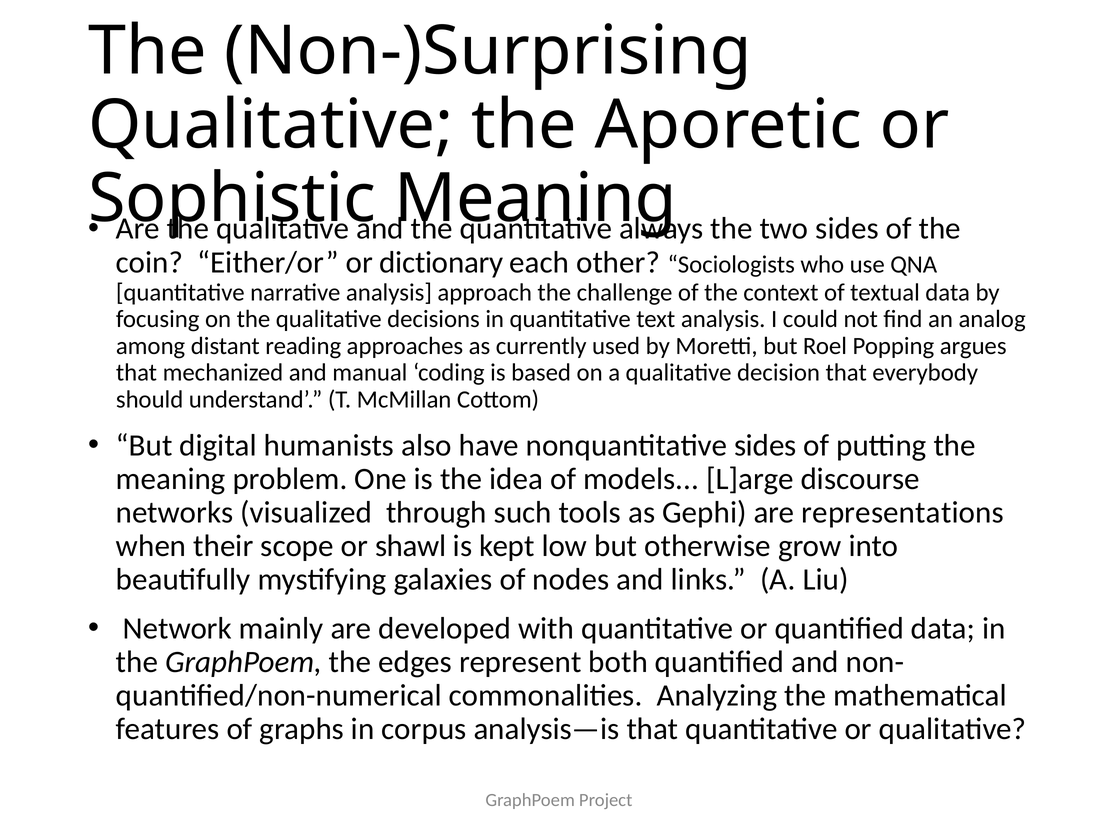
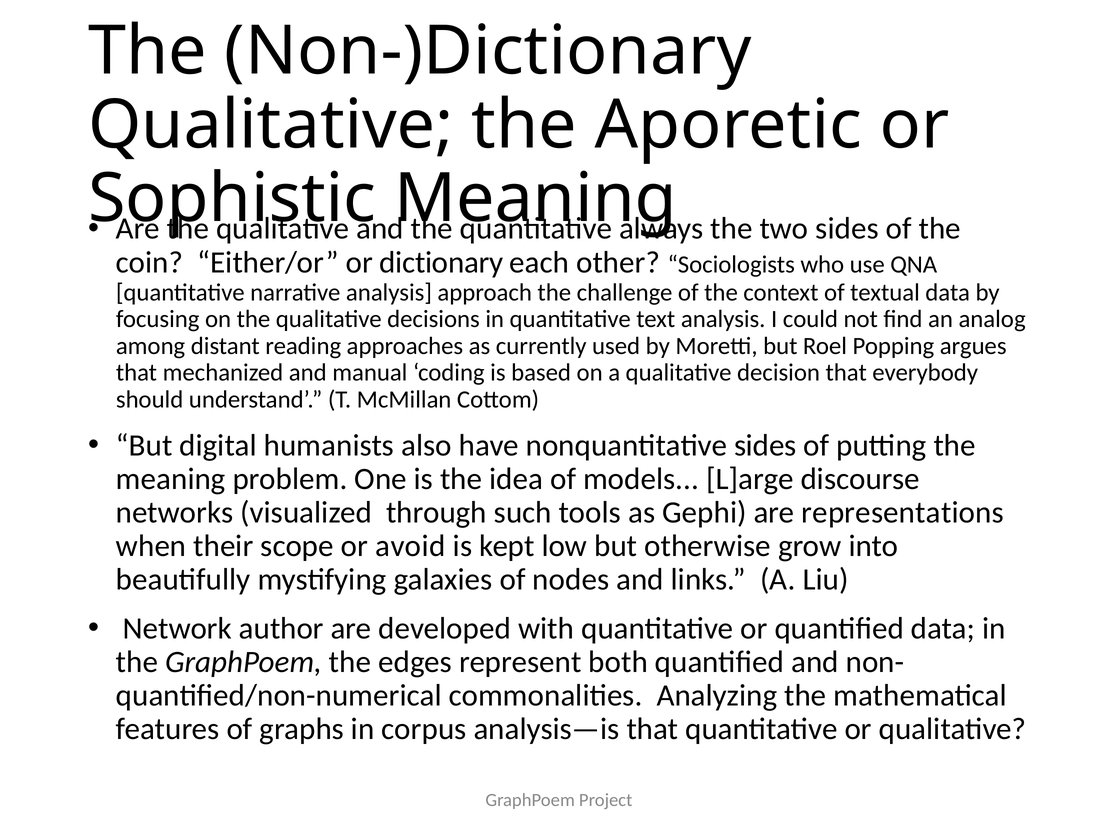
Non-)Surprising: Non-)Surprising -> Non-)Dictionary (488, 51)
shawl: shawl -> avoid (410, 546)
mainly: mainly -> author (281, 629)
